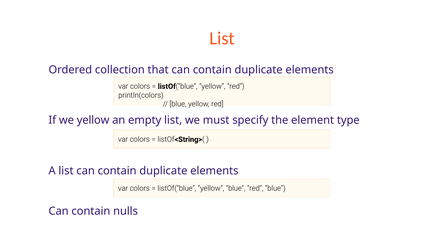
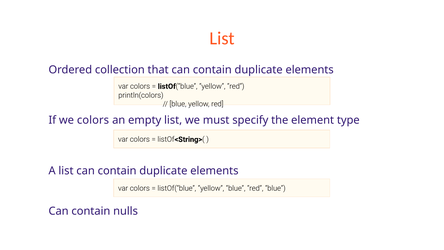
we yellow: yellow -> colors (93, 120)
